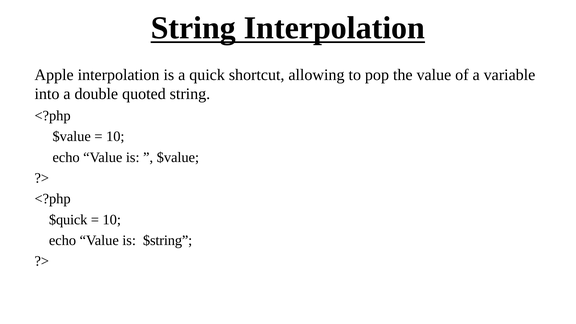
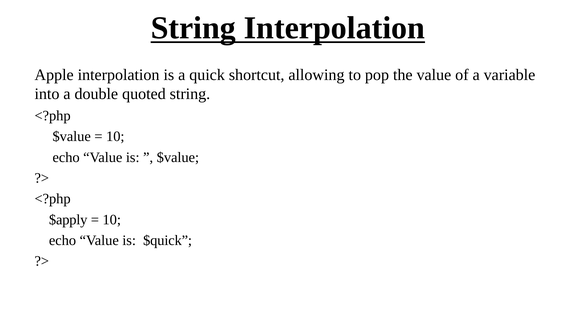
$quick: $quick -> $apply (68, 220)
$string: $string -> $quick (168, 240)
